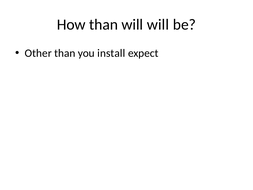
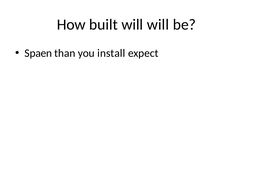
How than: than -> built (104, 24)
Other: Other -> Spaen (38, 53)
